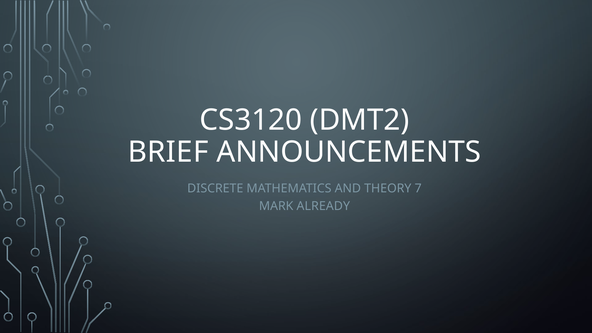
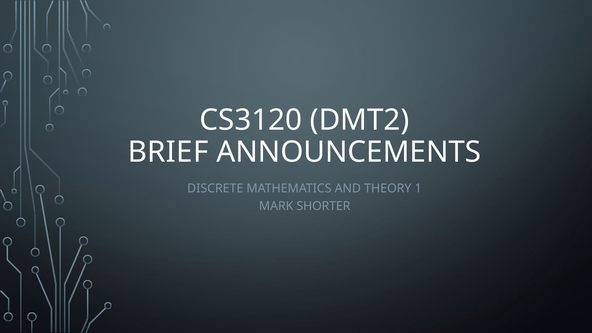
7: 7 -> 1 (418, 188)
ALREADY: ALREADY -> SHORTER (323, 206)
